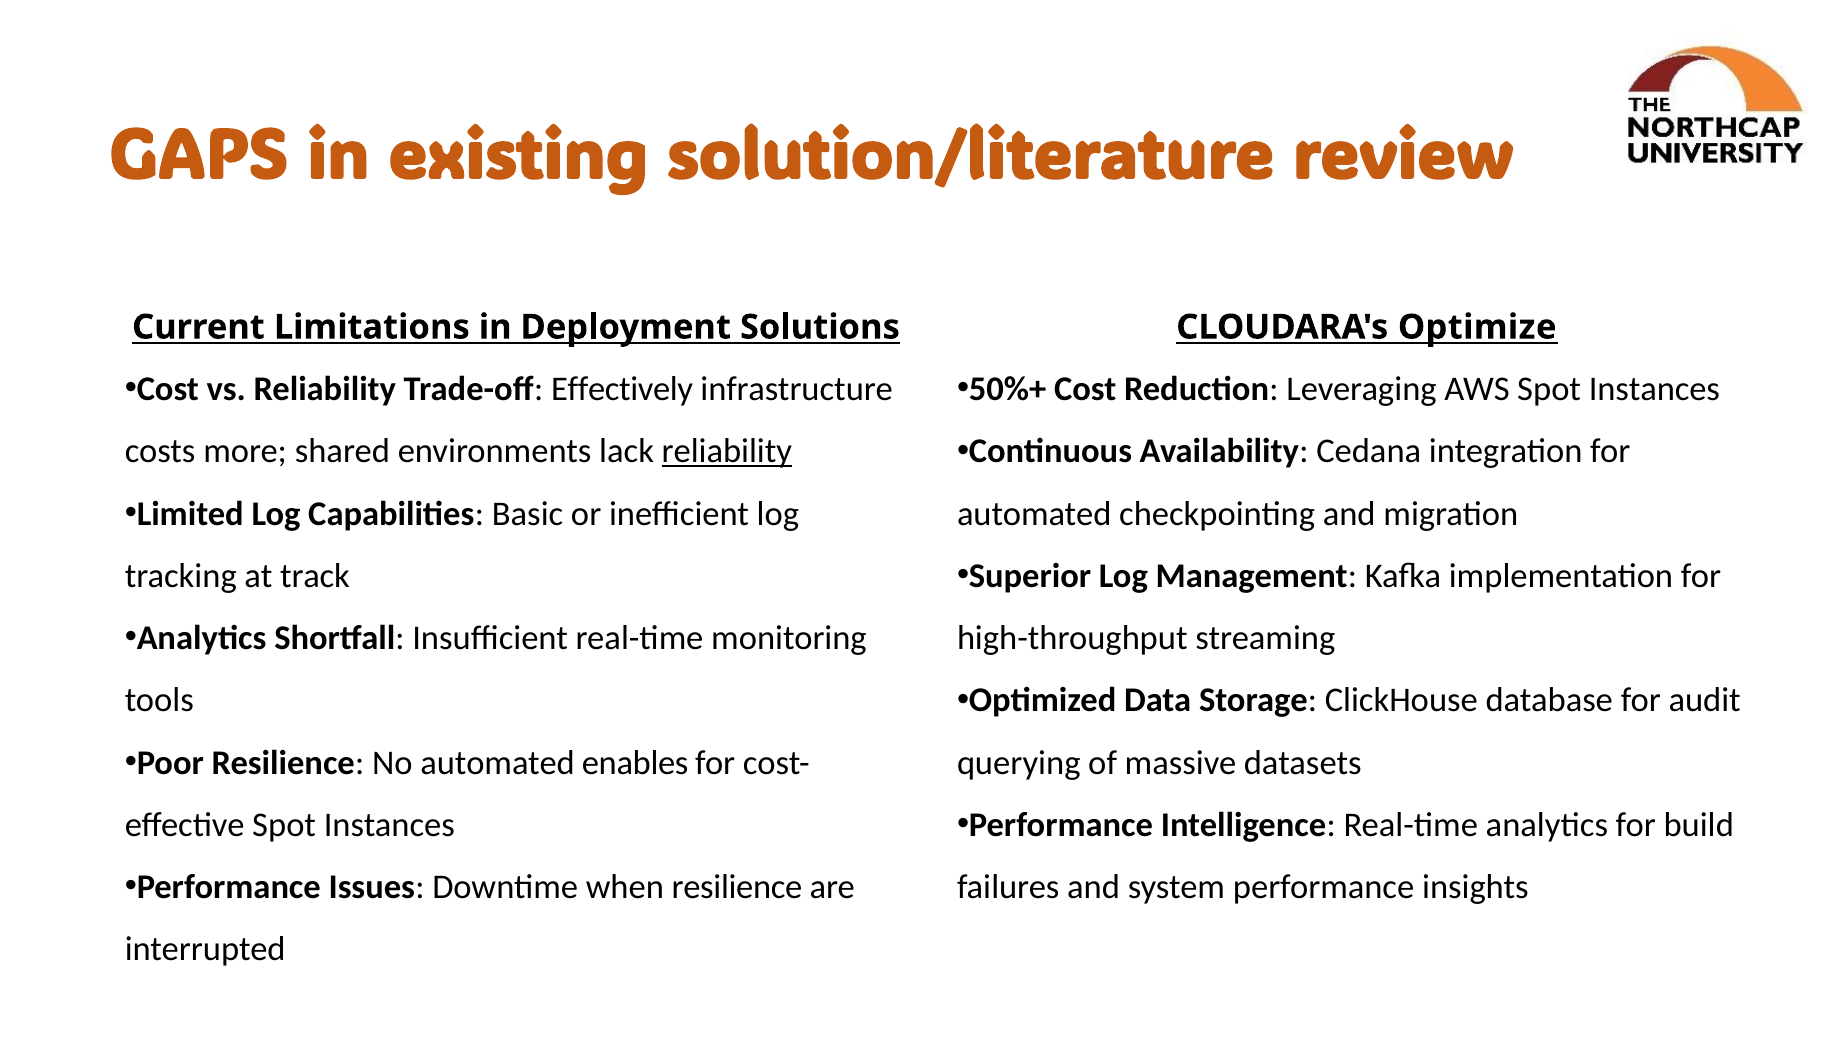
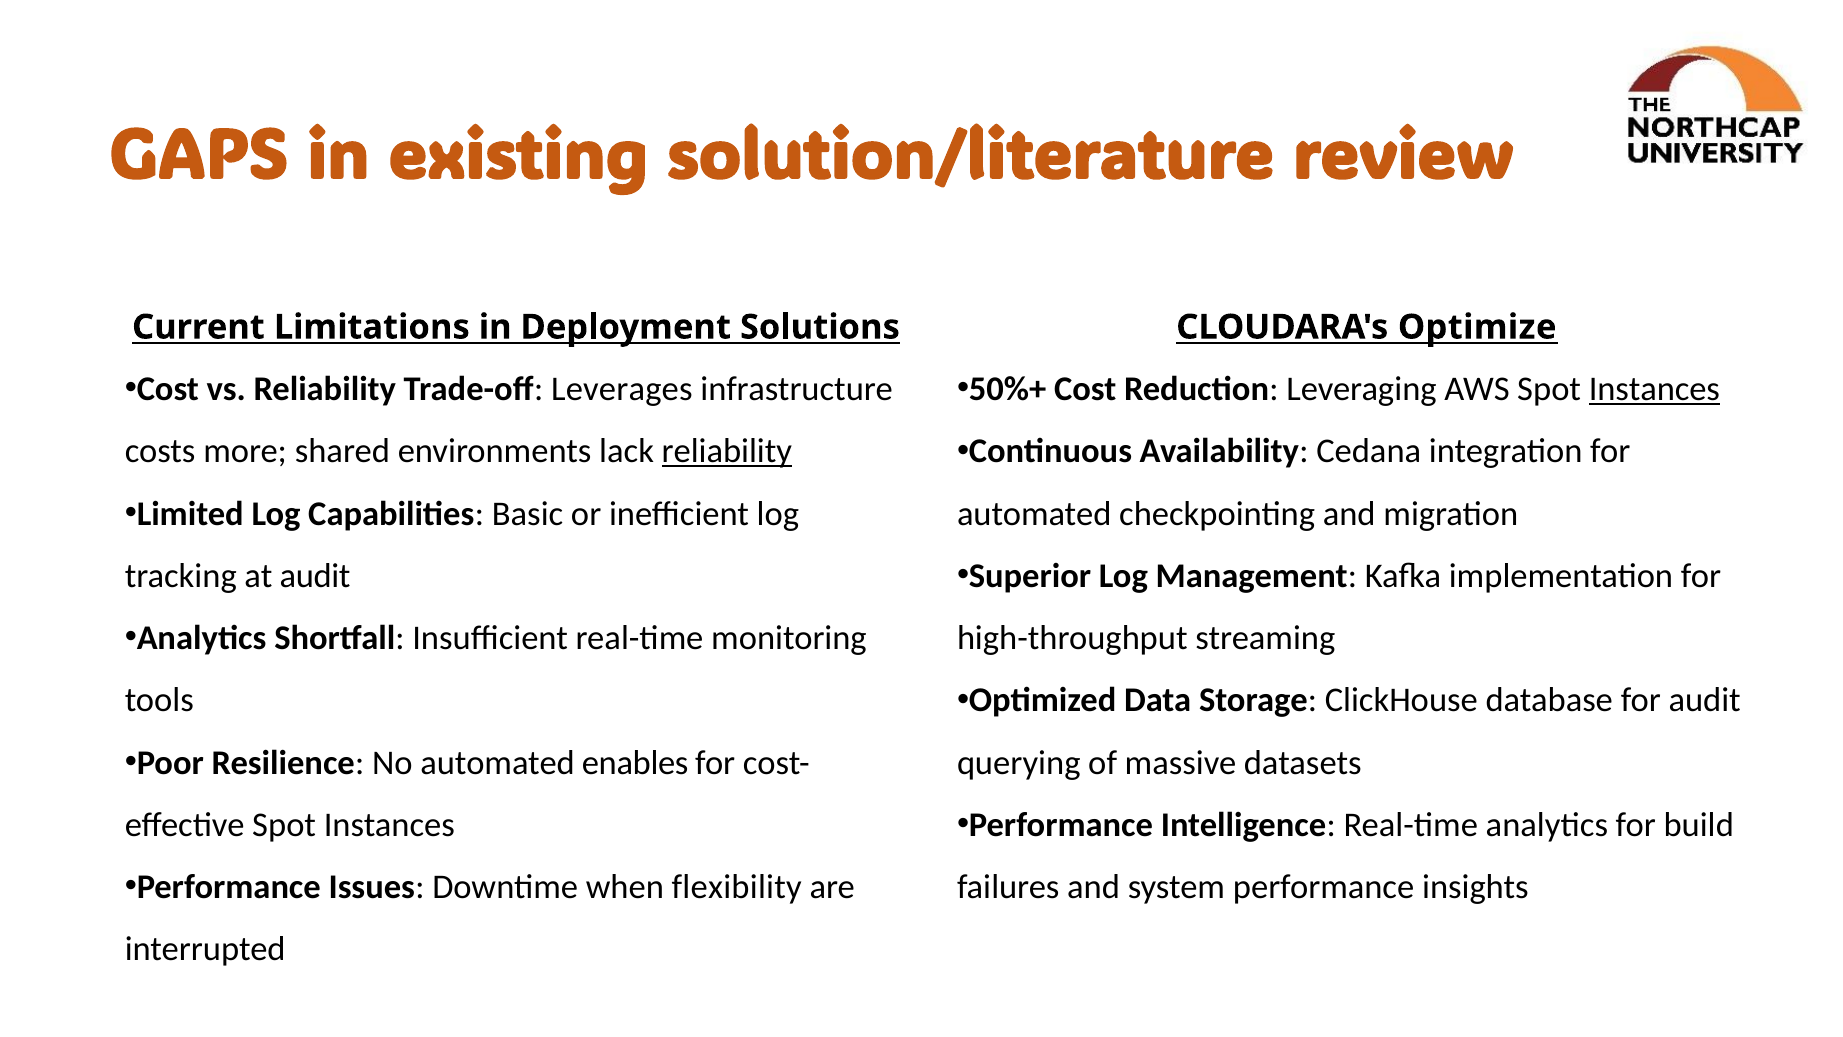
Effectively: Effectively -> Leverages (622, 389)
Instances underline: none -> present (1654, 389)
at track: track -> audit (315, 576)
when resilience: resilience -> flexibility (737, 887)
